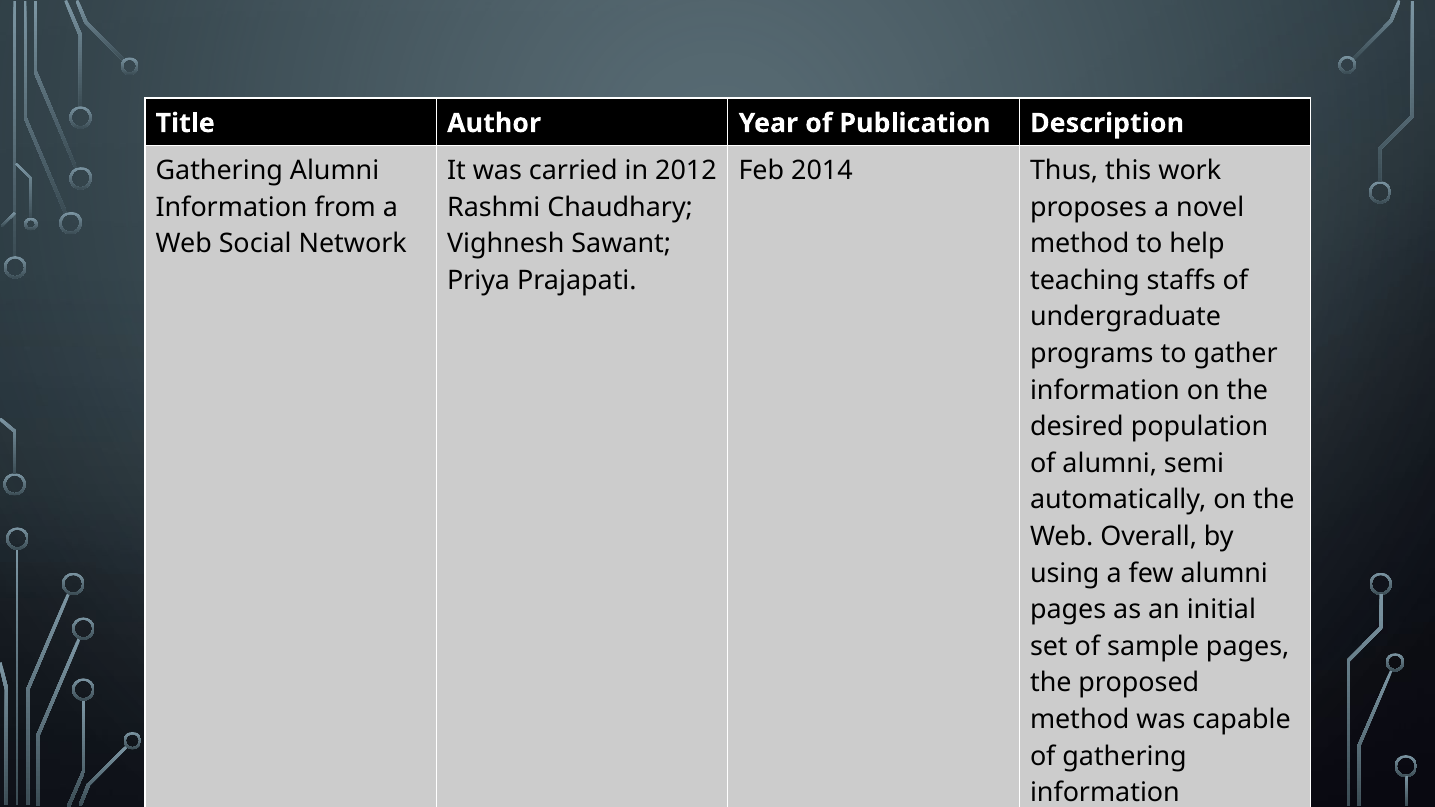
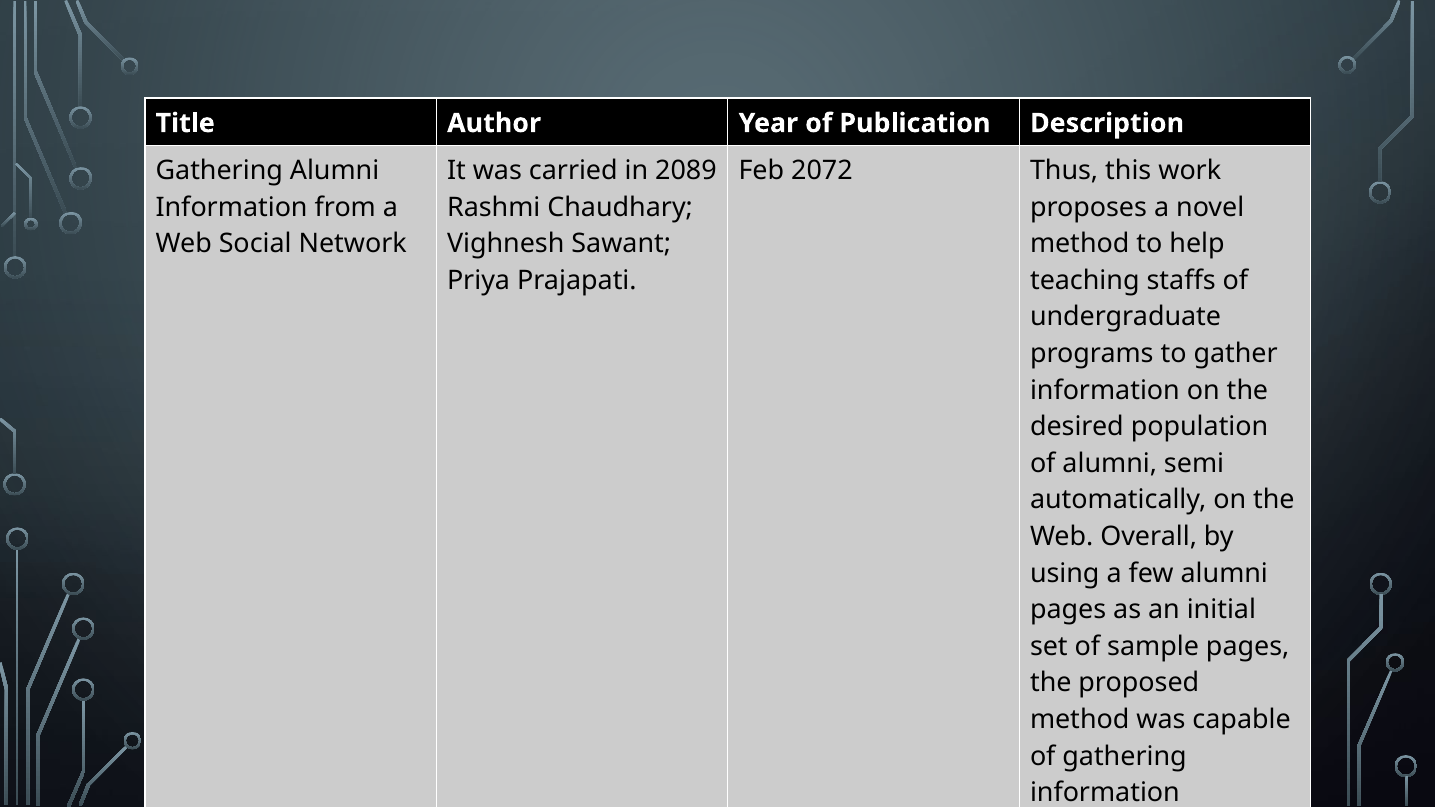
2012: 2012 -> 2089 (686, 171)
2014: 2014 -> 2072 (822, 171)
